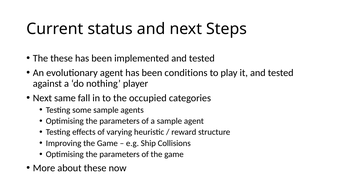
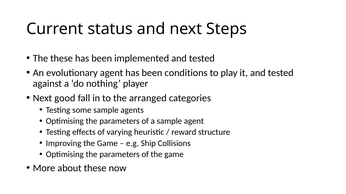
same: same -> good (65, 98)
occupied: occupied -> arranged (148, 98)
